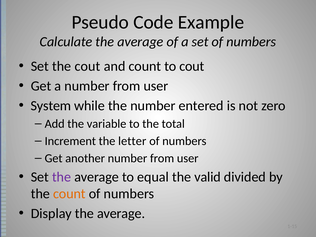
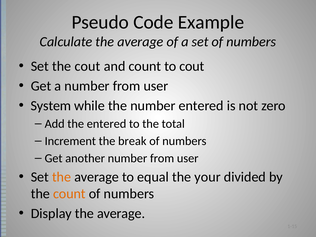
the variable: variable -> entered (107, 124)
letter: letter -> break (132, 141)
the colour: purple -> orange (62, 177)
valid: valid -> your (207, 177)
